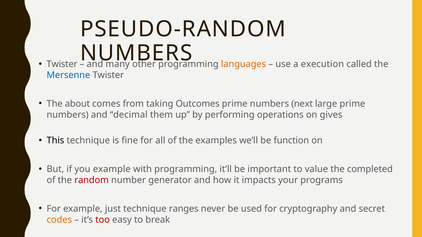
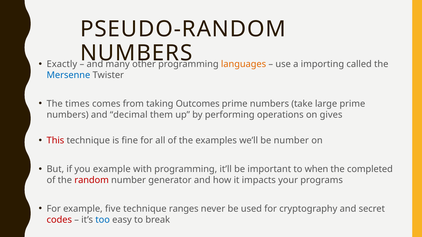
Twister: Twister -> Exactly (62, 64)
execution: execution -> importing (322, 64)
about: about -> times (77, 104)
next: next -> take (302, 104)
This colour: black -> red (55, 141)
be function: function -> number (291, 141)
value: value -> when (316, 169)
just: just -> five (113, 209)
codes colour: orange -> red (59, 220)
too colour: red -> blue (103, 220)
